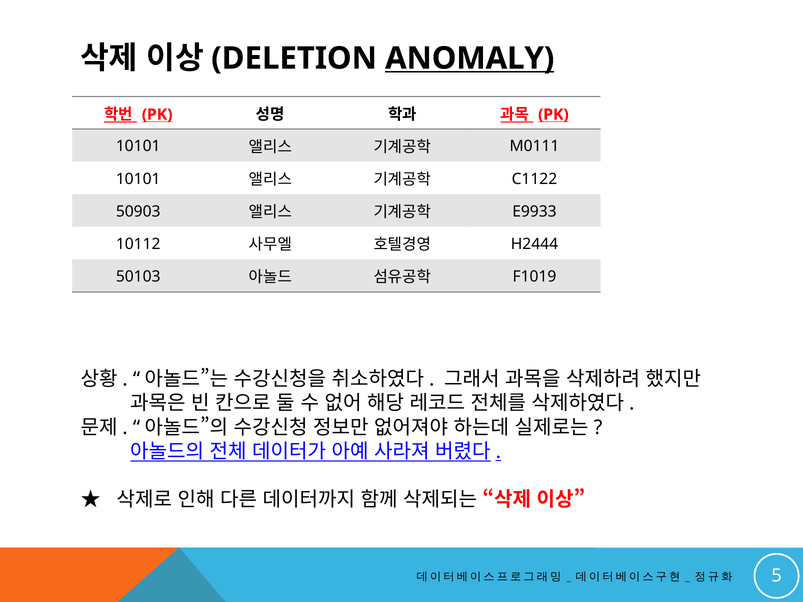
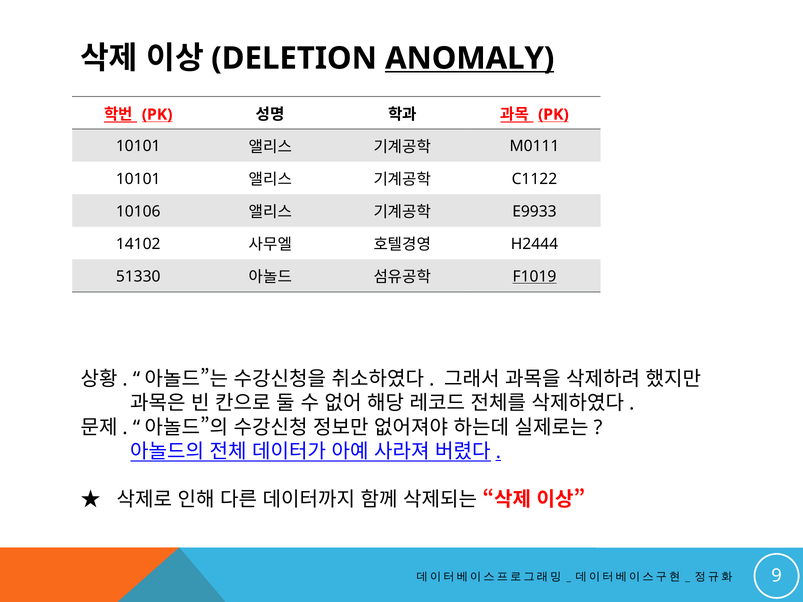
50903: 50903 -> 10106 (138, 211)
10112: 10112 -> 14102 (138, 244)
50103: 50103 -> 51330 (138, 277)
F1019 underline: none -> present (534, 277)
5: 5 -> 9 (777, 576)
